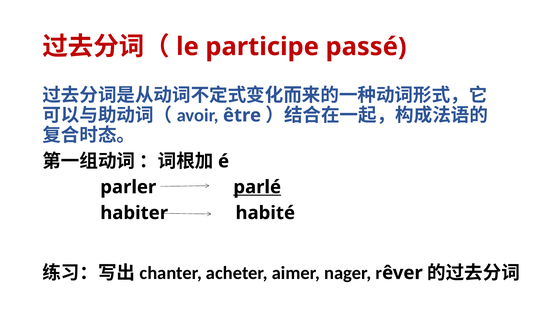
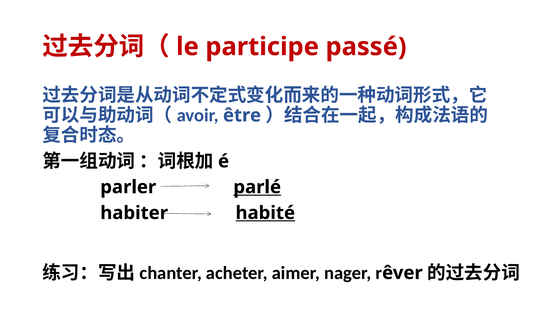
habité underline: none -> present (265, 213)
